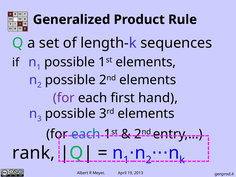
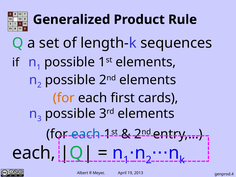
for colour: purple -> orange (64, 98)
hand: hand -> cards (158, 98)
rank: rank -> each (34, 153)
